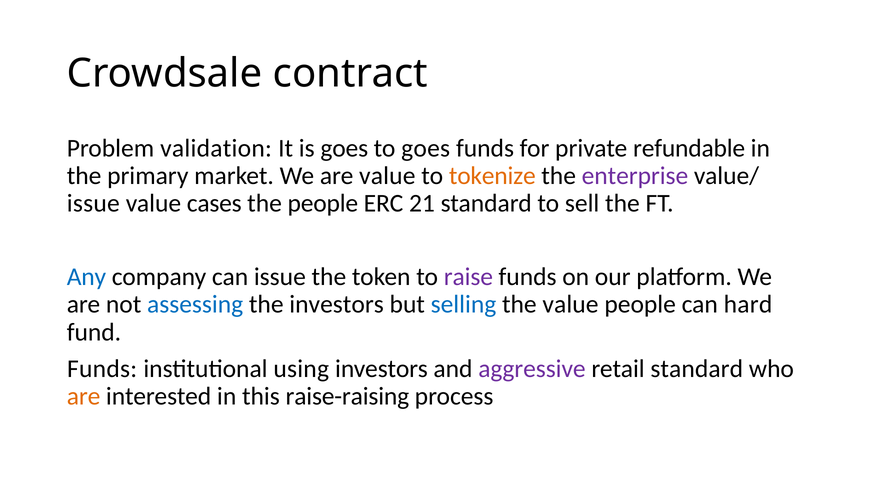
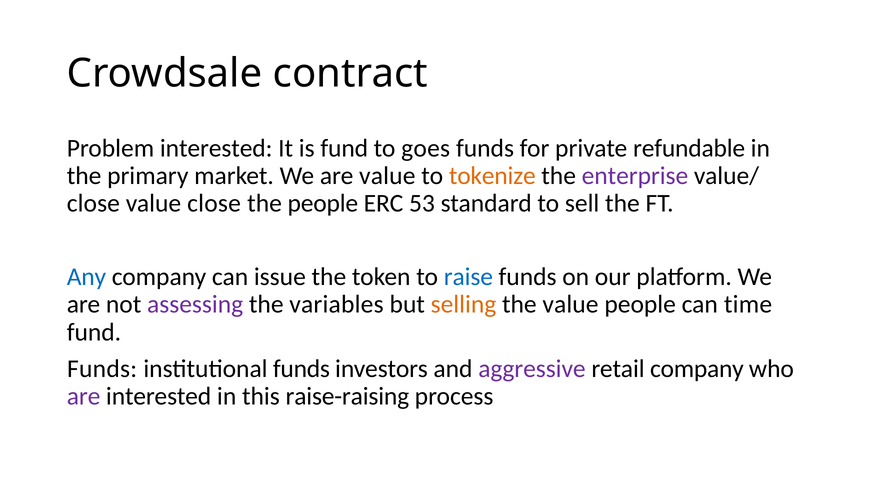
Problem validation: validation -> interested (216, 148)
is goes: goes -> fund (344, 148)
issue: issue -> close (93, 203)
value cases: cases -> close (214, 203)
21: 21 -> 53 (422, 203)
raise colour: purple -> blue (468, 277)
assessing colour: blue -> purple (195, 304)
the investors: investors -> variables (336, 304)
selling colour: blue -> orange (464, 304)
hard: hard -> time (748, 304)
institutional using: using -> funds (301, 369)
retail standard: standard -> company (697, 369)
are colour: orange -> purple (84, 396)
